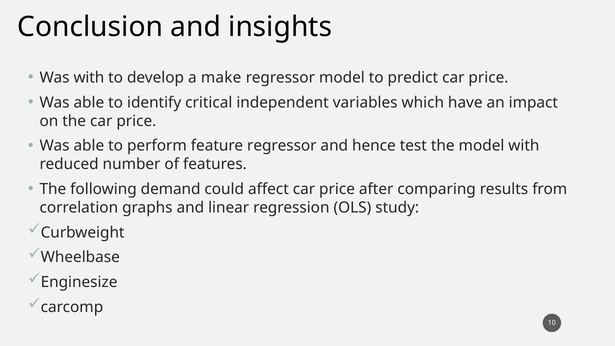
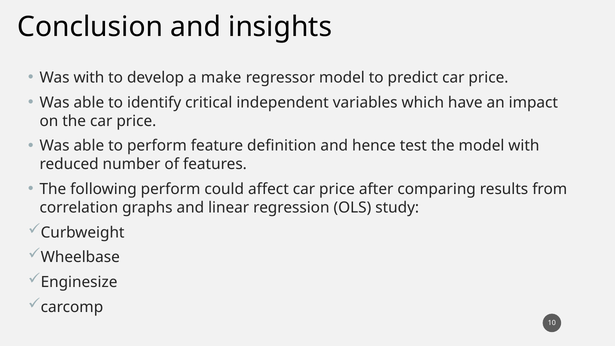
feature regressor: regressor -> definition (282, 146)
following demand: demand -> perform (171, 189)
